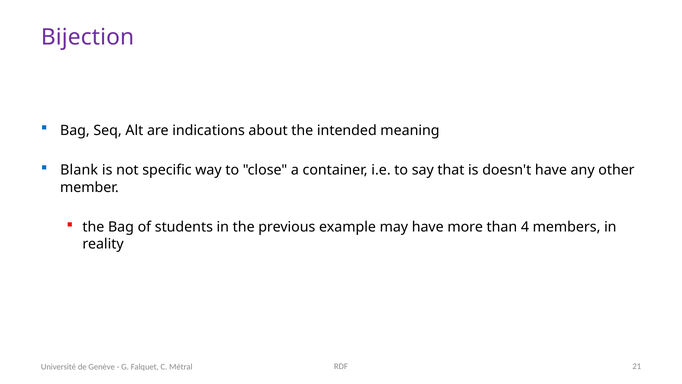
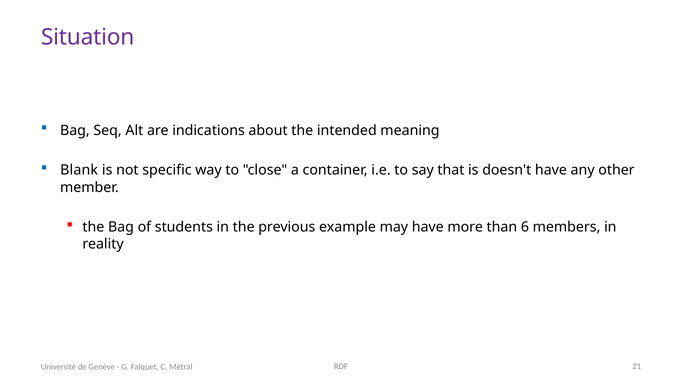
Bijection: Bijection -> Situation (88, 37)
4: 4 -> 6 (525, 227)
